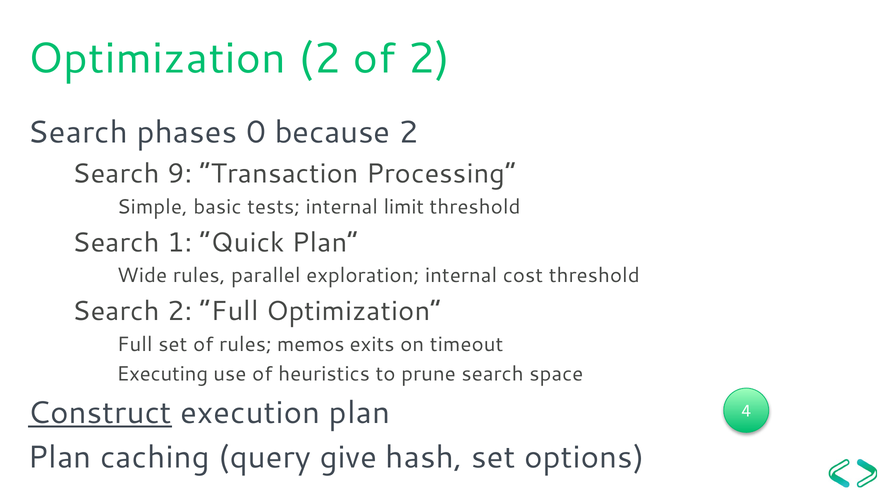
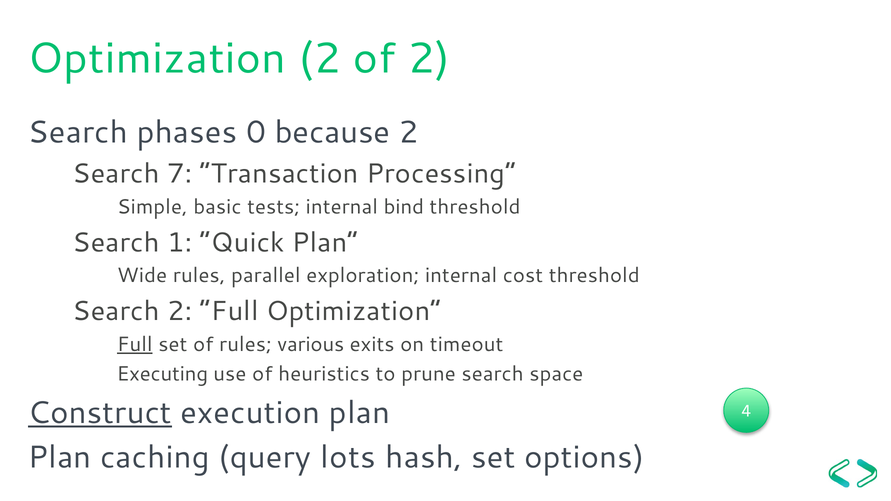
9: 9 -> 7 (180, 174)
limit: limit -> bind (404, 207)
Full underline: none -> present (135, 344)
memos: memos -> various (311, 344)
give: give -> lots (348, 458)
